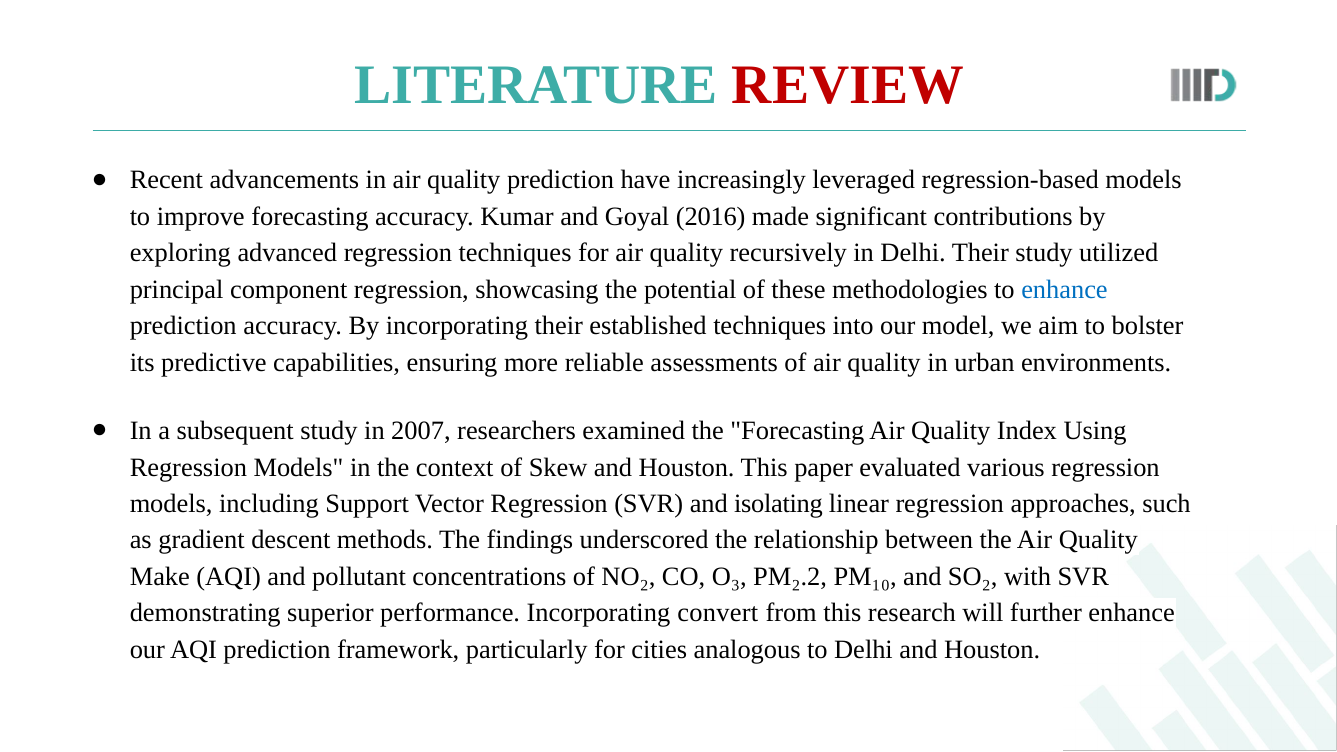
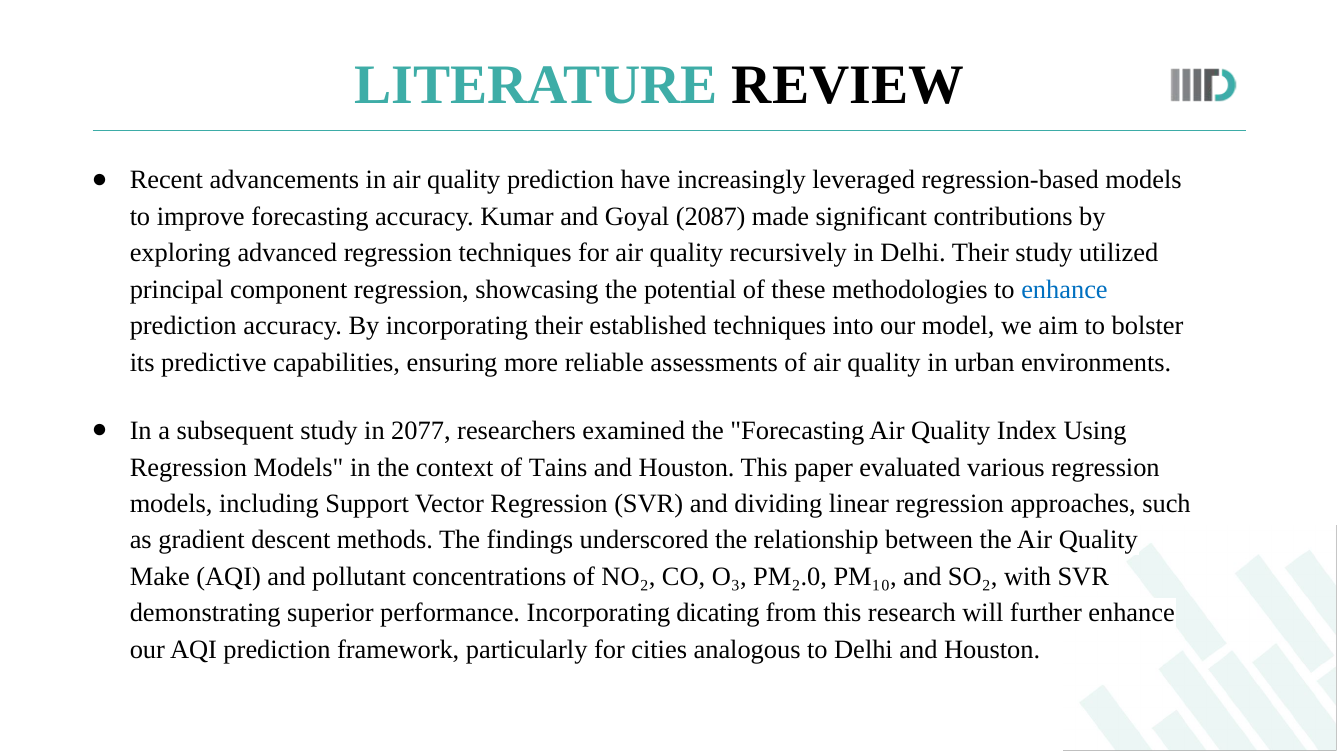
REVIEW colour: red -> black (848, 85)
2016: 2016 -> 2087 (711, 217)
2007: 2007 -> 2077 (421, 431)
Skew: Skew -> Tains (558, 467)
isolating: isolating -> dividing (778, 504)
PM₂.2: PM₂.2 -> PM₂.0 (790, 577)
convert: convert -> dicating (718, 613)
